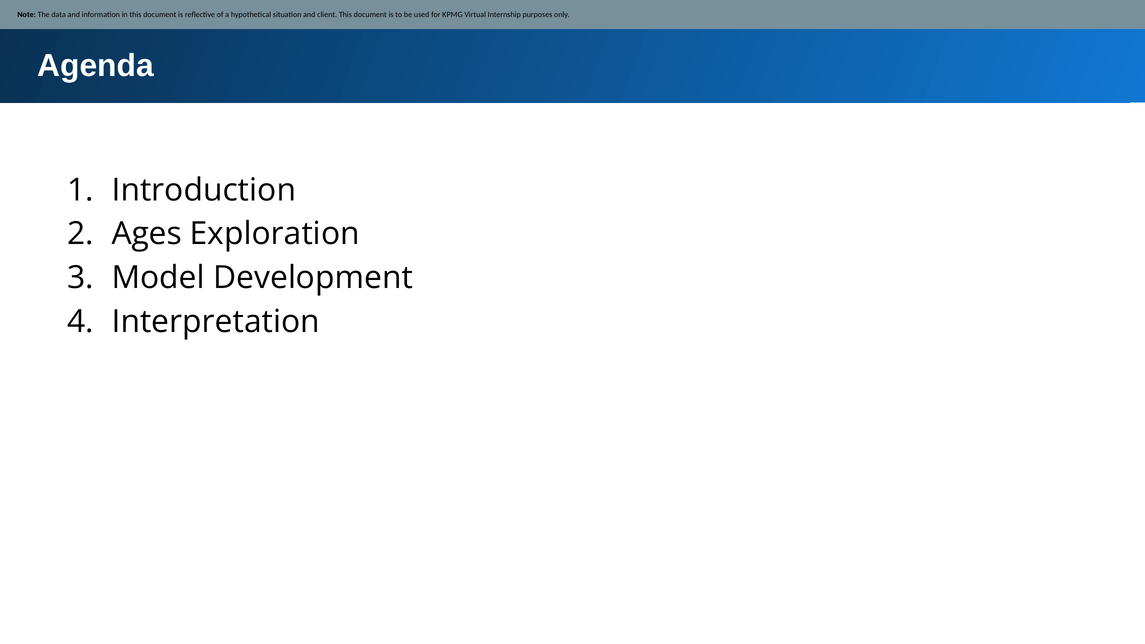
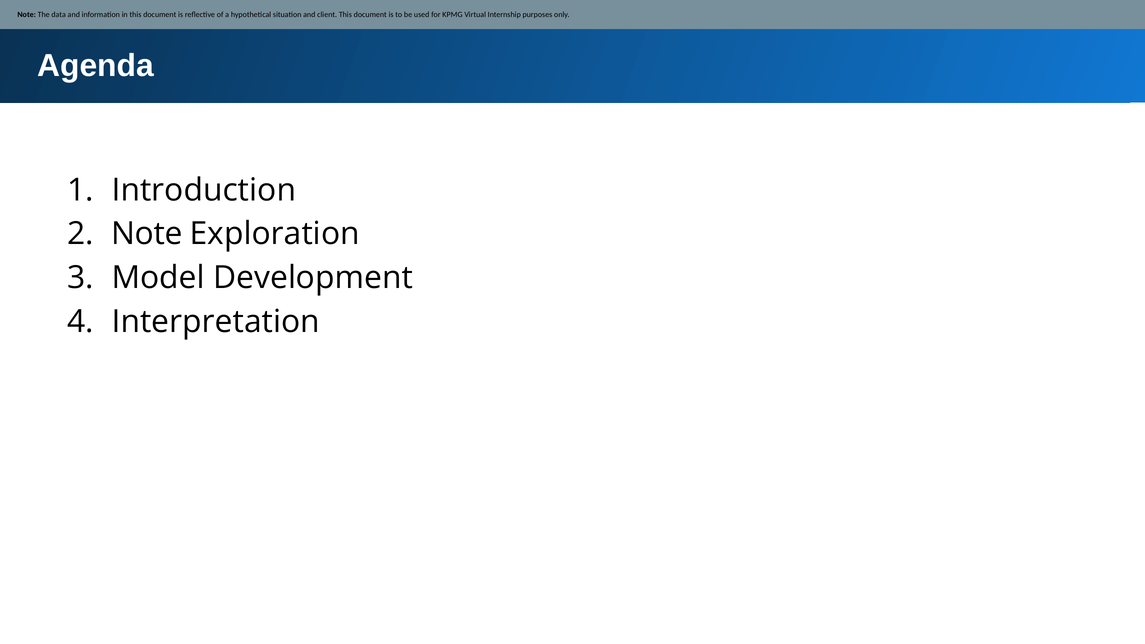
Ages: Ages -> Note (147, 234)
